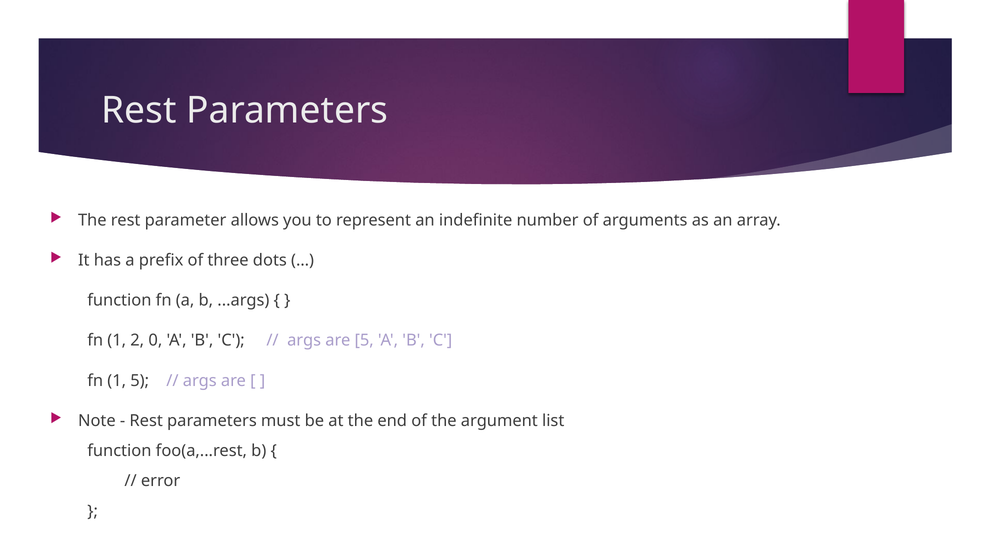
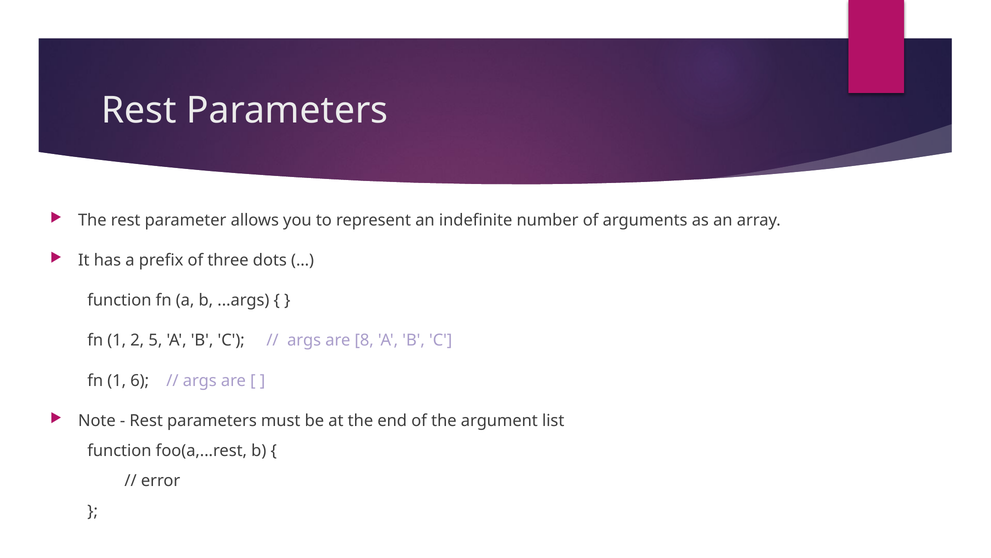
0: 0 -> 5 (155, 340)
are 5: 5 -> 8 (364, 340)
1 5: 5 -> 6 (140, 380)
